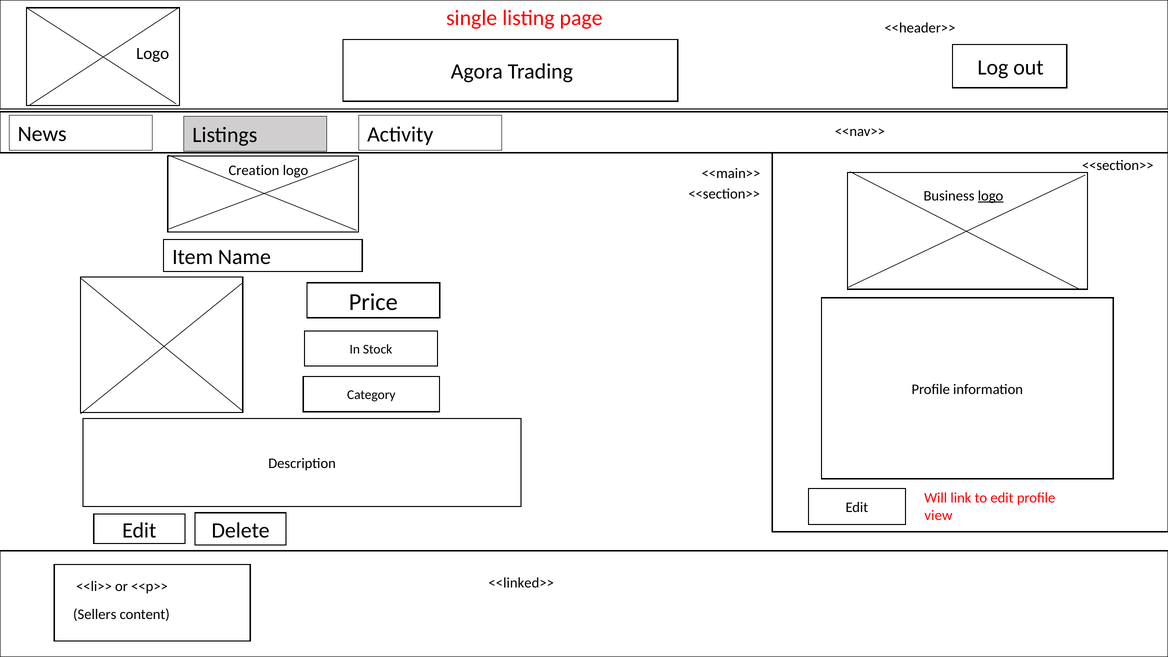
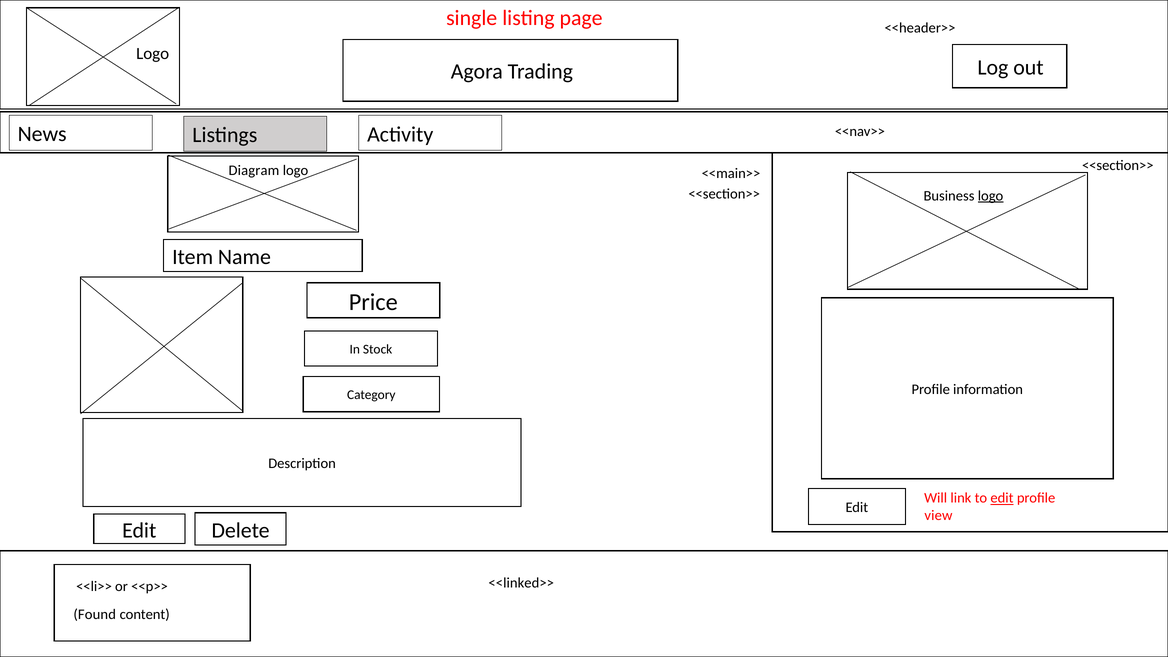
Creation: Creation -> Diagram (254, 170)
edit underline: none -> present (1002, 498)
Sellers: Sellers -> Found (95, 614)
